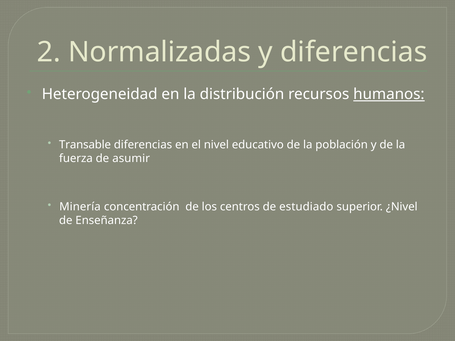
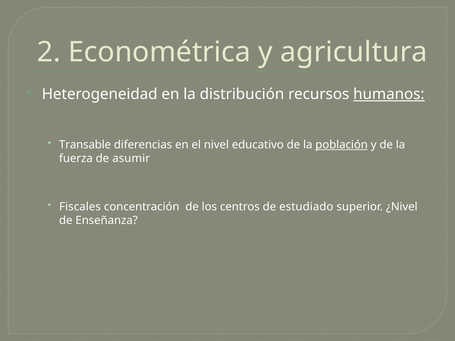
Normalizadas: Normalizadas -> Econométrica (159, 52)
y diferencias: diferencias -> agricultura (354, 52)
población underline: none -> present (342, 145)
Minería: Minería -> Fiscales (80, 207)
